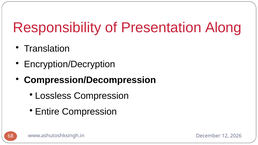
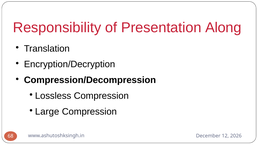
Entire: Entire -> Large (47, 112)
